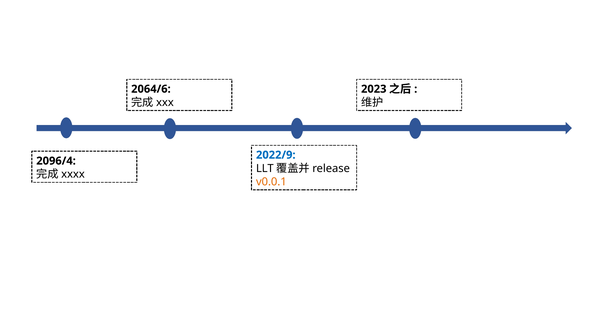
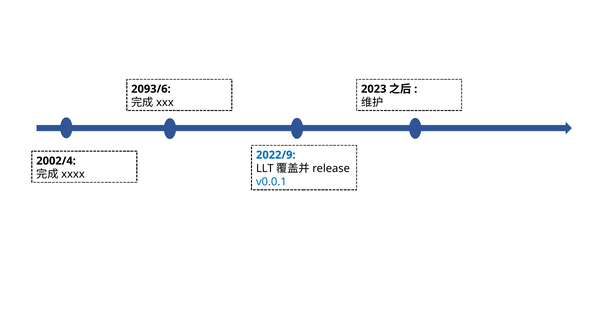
2064/6: 2064/6 -> 2093/6 (151, 89)
2096/4: 2096/4 -> 2002/4 (56, 161)
v0.0.1 colour: orange -> blue (271, 182)
